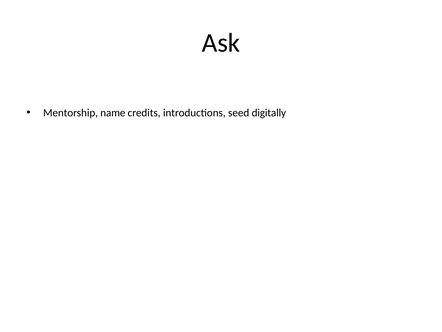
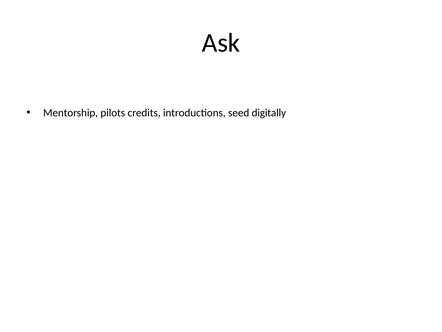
name: name -> pilots (113, 113)
